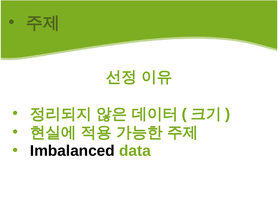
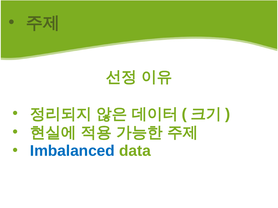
Imbalanced colour: black -> blue (72, 151)
